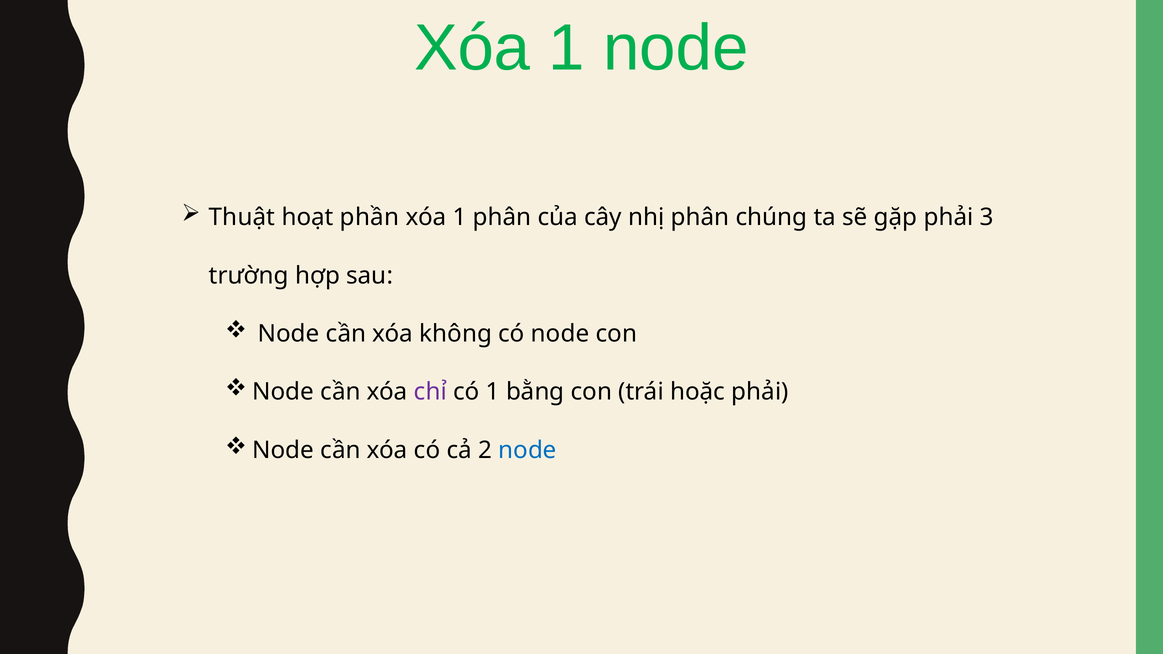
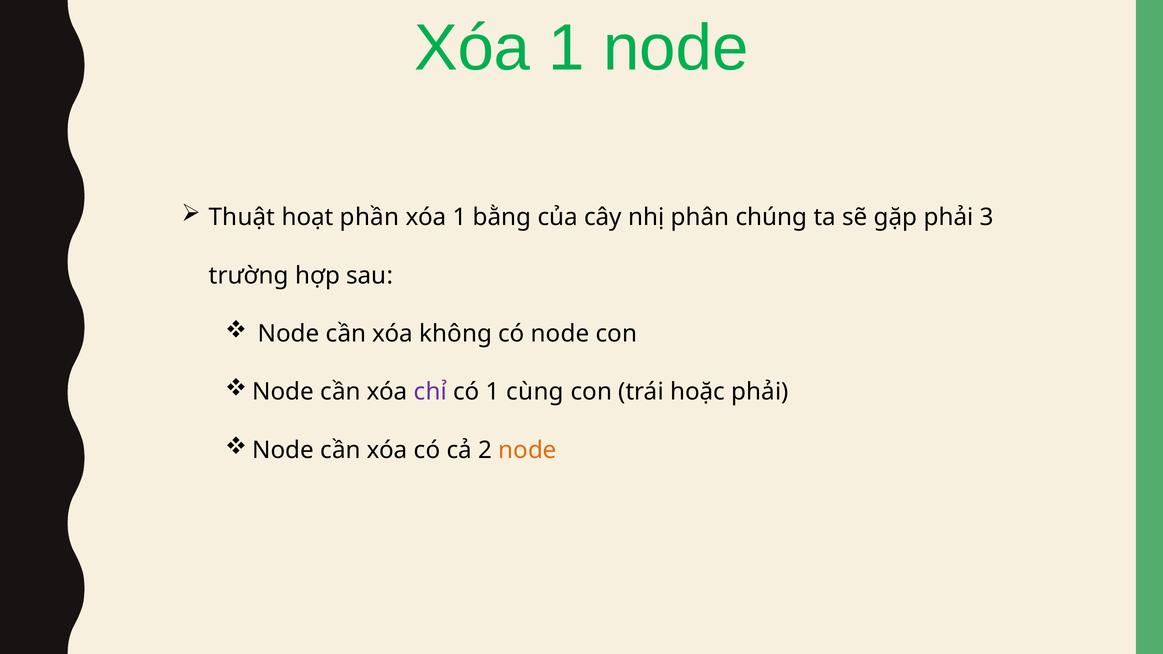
1 phân: phân -> bằng (502, 217)
bằng: bằng -> cùng (535, 392)
node colour: blue -> orange (527, 450)
